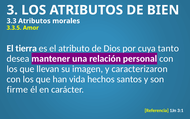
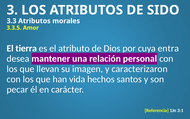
BIEN: BIEN -> SIDO (163, 10)
tanto: tanto -> entra (168, 48)
firme: firme -> pecar (17, 89)
